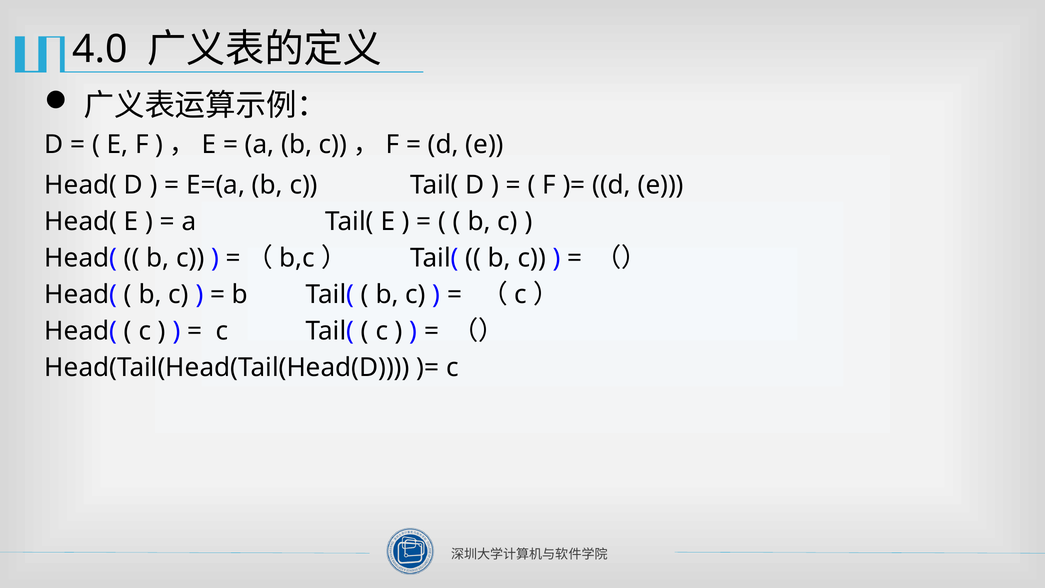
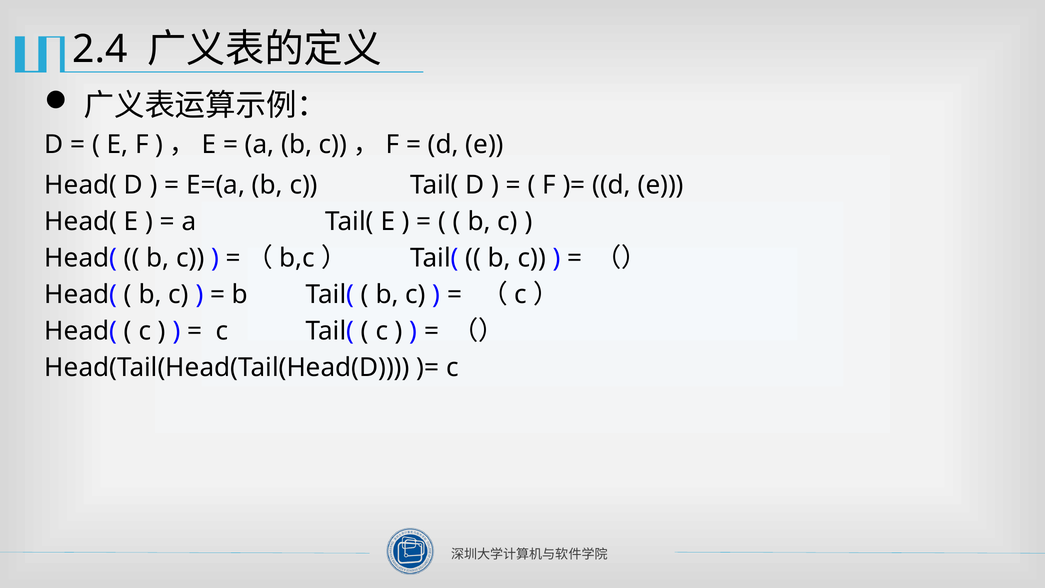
4.0: 4.0 -> 2.4 (100, 49)
